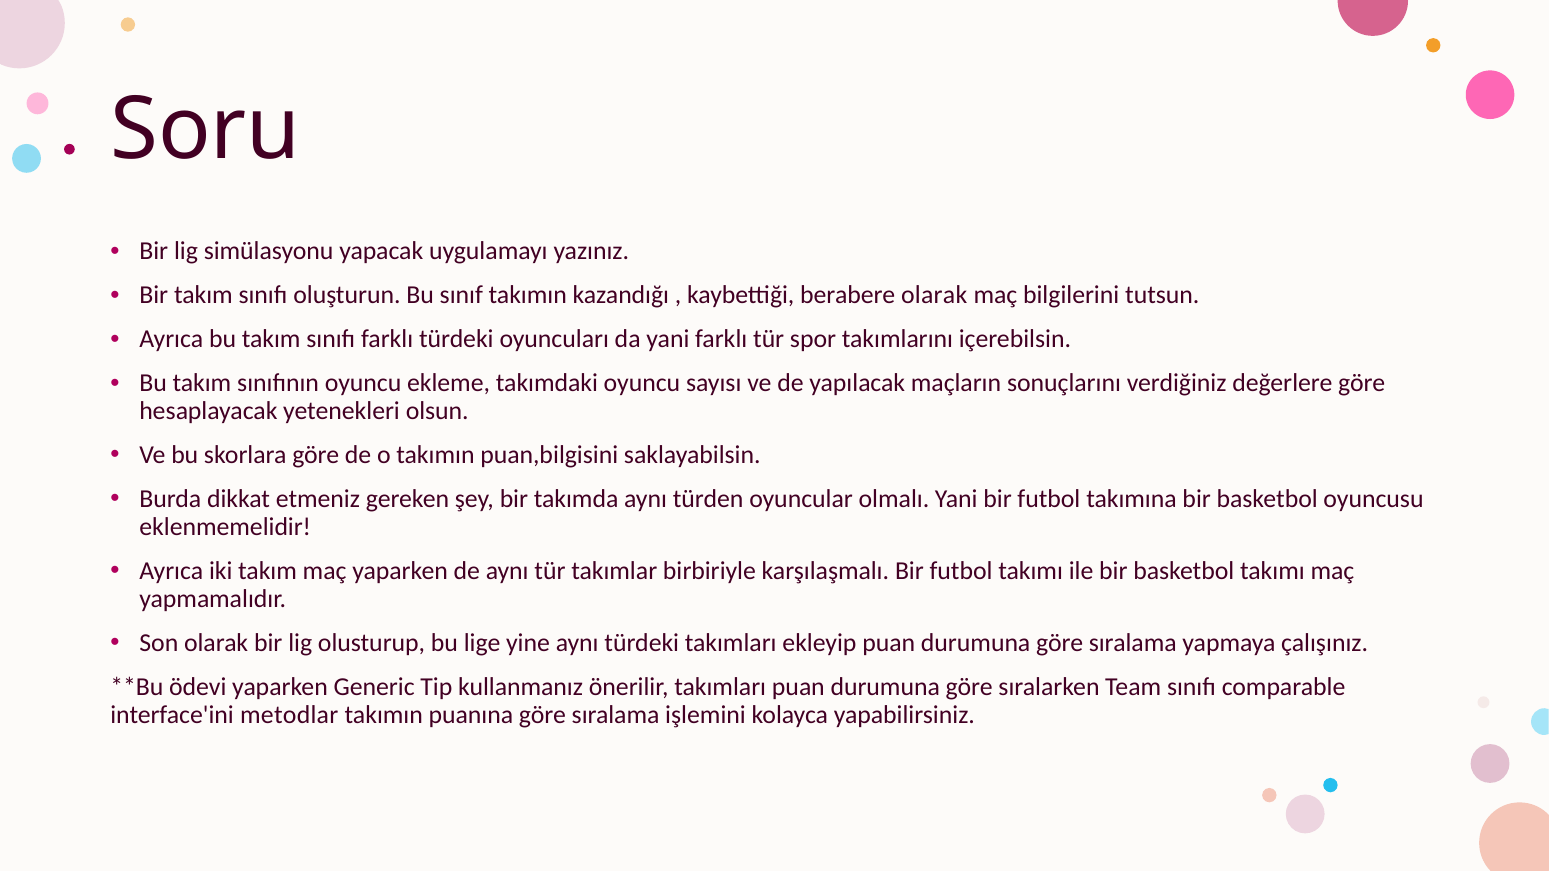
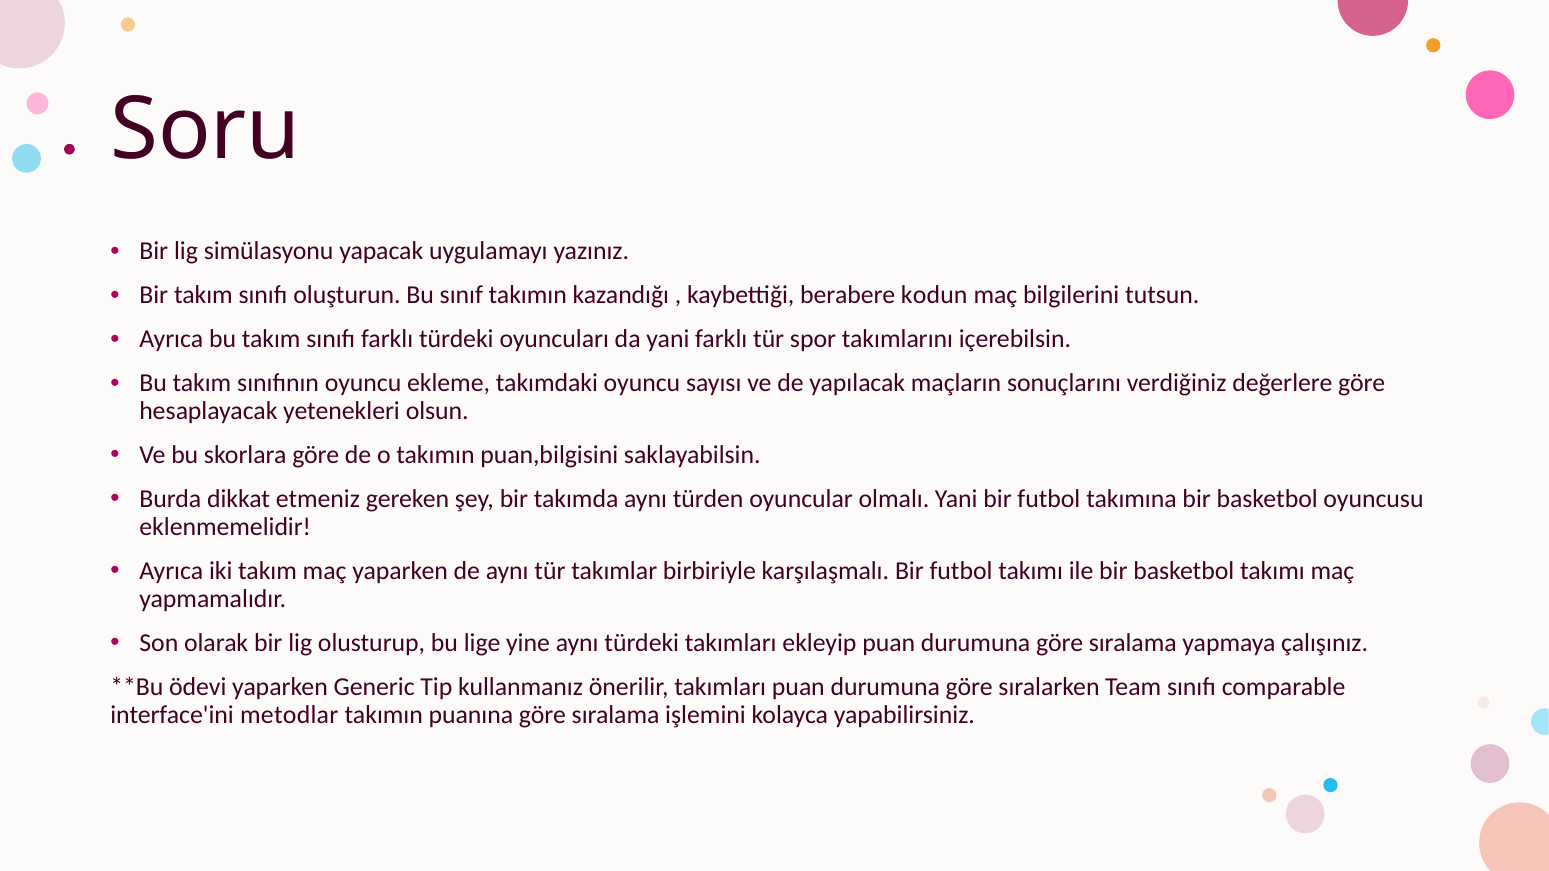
berabere olarak: olarak -> kodun (934, 296)
